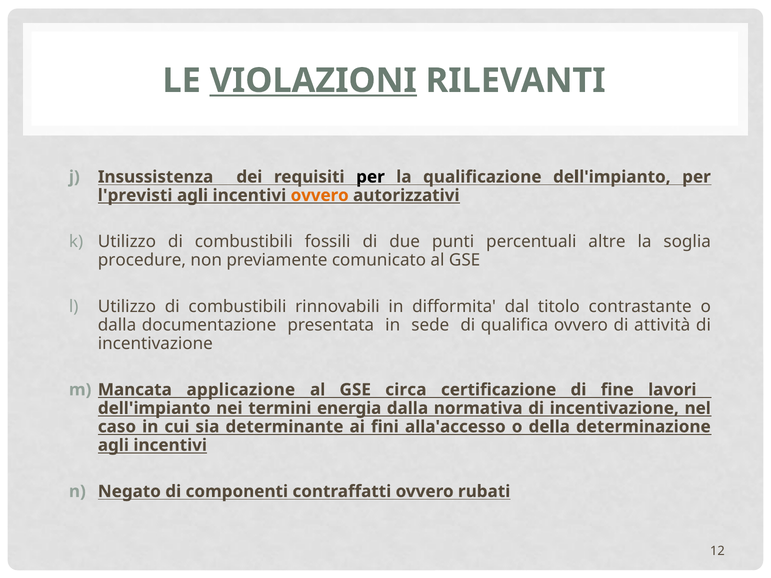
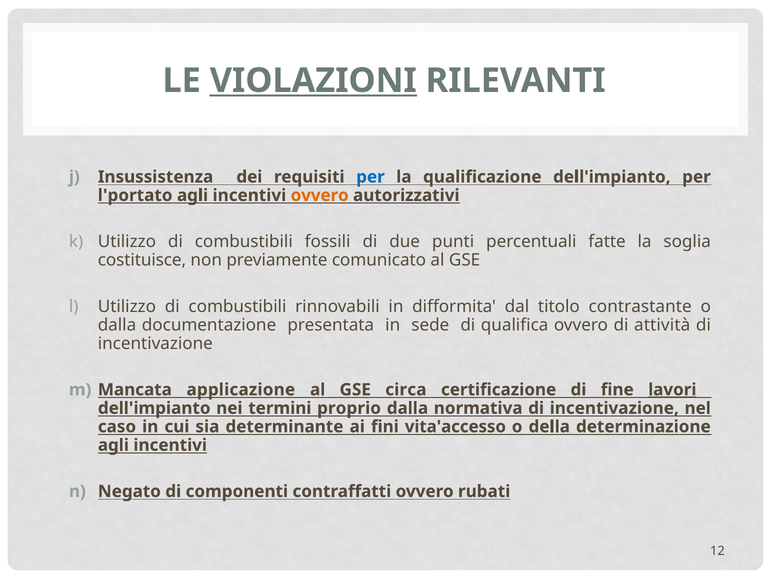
per colour: black -> blue (370, 177)
l'previsti: l'previsti -> l'portato (135, 195)
altre: altre -> fatte (607, 242)
procedure: procedure -> costituisce (142, 260)
lavori underline: none -> present (672, 390)
energia: energia -> proprio (349, 408)
alla'accesso: alla'accesso -> vita'accesso (455, 427)
